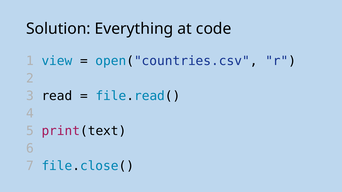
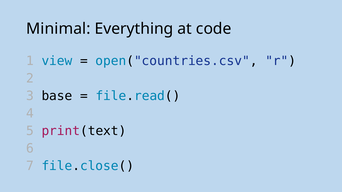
Solution: Solution -> Minimal (58, 29)
read: read -> base (57, 96)
